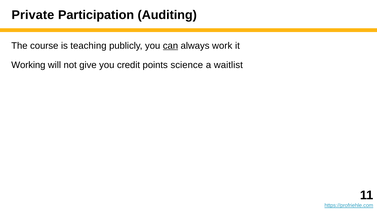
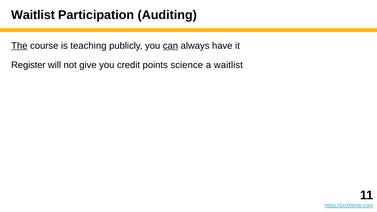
Private: Private -> Waitlist (33, 15)
The underline: none -> present (19, 46)
work: work -> have (222, 46)
Working: Working -> Register (28, 65)
